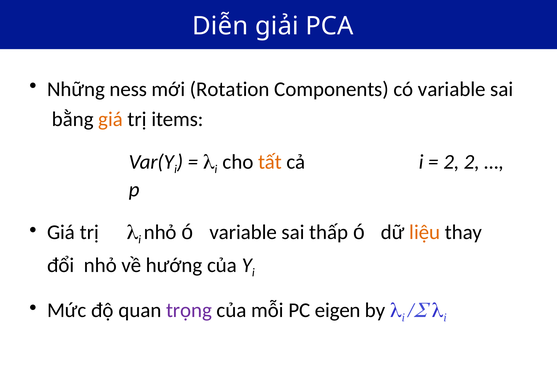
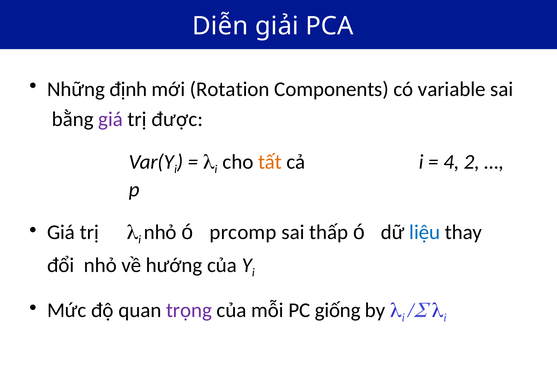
ness: ness -> định (128, 89)
giá colour: orange -> purple (111, 119)
items: items -> được (177, 119)
2: 2 -> 4 (451, 162)
ó variable: variable -> prcomp (243, 233)
liệu colour: orange -> blue (425, 233)
eigen: eigen -> giống (338, 311)
